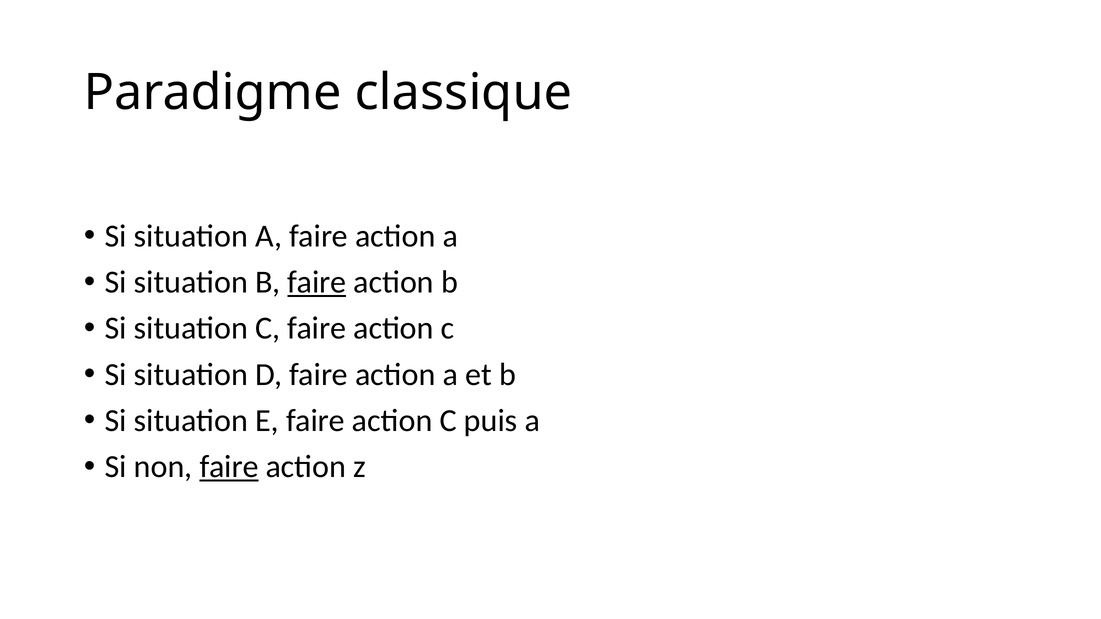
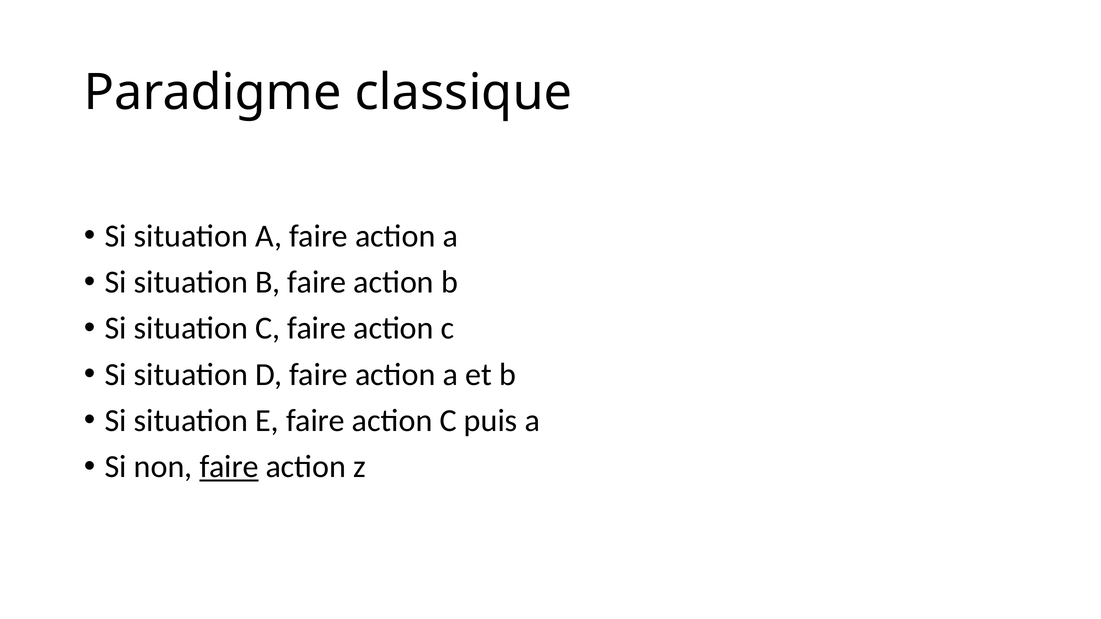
faire underline: present -> none (317, 282)
